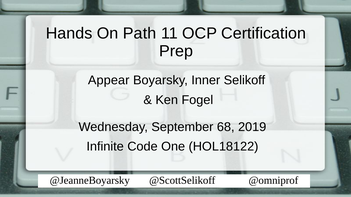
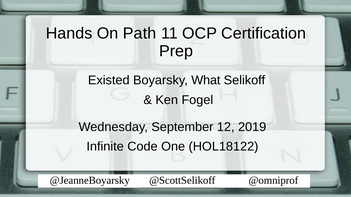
Appear: Appear -> Existed (109, 80)
Inner: Inner -> What (206, 80)
68: 68 -> 12 (226, 127)
